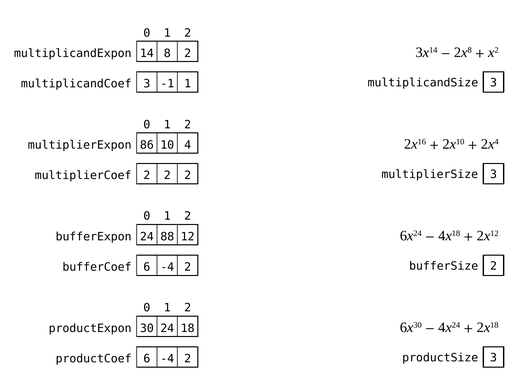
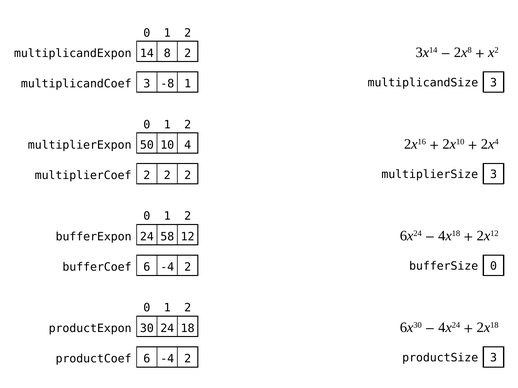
-1: -1 -> -8 (167, 84)
86: 86 -> 50 (147, 145)
88: 88 -> 58 (167, 237)
bufferSize 2: 2 -> 0 (494, 266)
